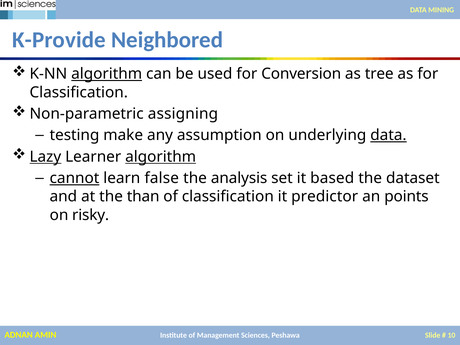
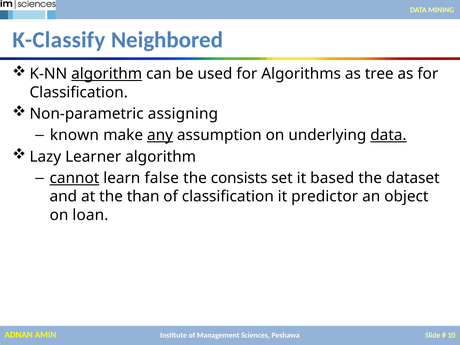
K-Provide: K-Provide -> K-Classify (59, 40)
Conversion: Conversion -> Algorithms (301, 74)
testing: testing -> known (74, 135)
any underline: none -> present (160, 135)
Lazy underline: present -> none (45, 157)
algorithm underline: present -> none (161, 157)
analysis: analysis -> consists (239, 178)
points: points -> object (406, 197)
risky: risky -> loan (90, 215)
